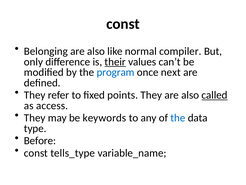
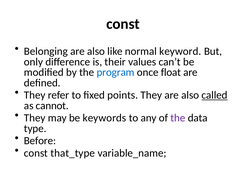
compiler: compiler -> keyword (180, 51)
their underline: present -> none (115, 62)
next: next -> float (171, 72)
access: access -> cannot (52, 105)
the colour: blue -> purple (178, 118)
tells_type: tells_type -> that_type (73, 153)
